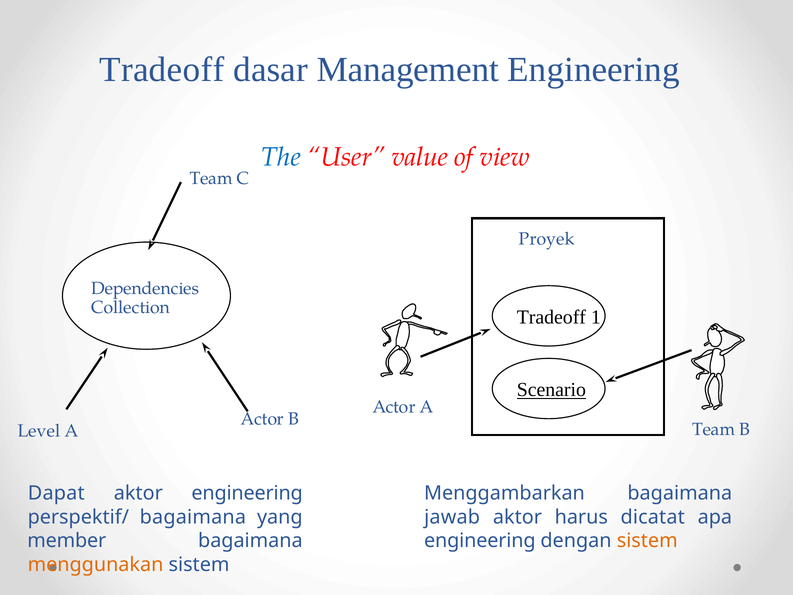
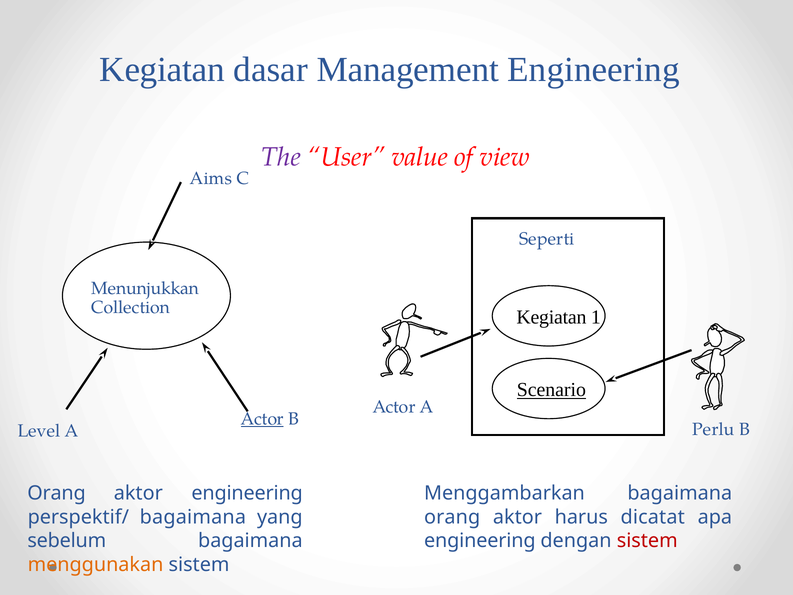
Tradeoff: Tradeoff -> Kegiatan (162, 70)
The colour: blue -> purple (281, 157)
Team: Team -> Aims (211, 179)
Proyek: Proyek -> Seperti (547, 239)
Dependencies: Dependencies -> Menunjukkan (145, 288)
Tradeoff: Tradeoff -> Kegiatan (551, 317)
Actor underline: none -> present (262, 419)
Team: Team -> Perlu (713, 429)
Dapat: Dapat -> Orang (56, 493)
jawab: jawab -> orang (452, 517)
member: member -> sebelum (67, 541)
sistem colour: orange -> red (647, 541)
